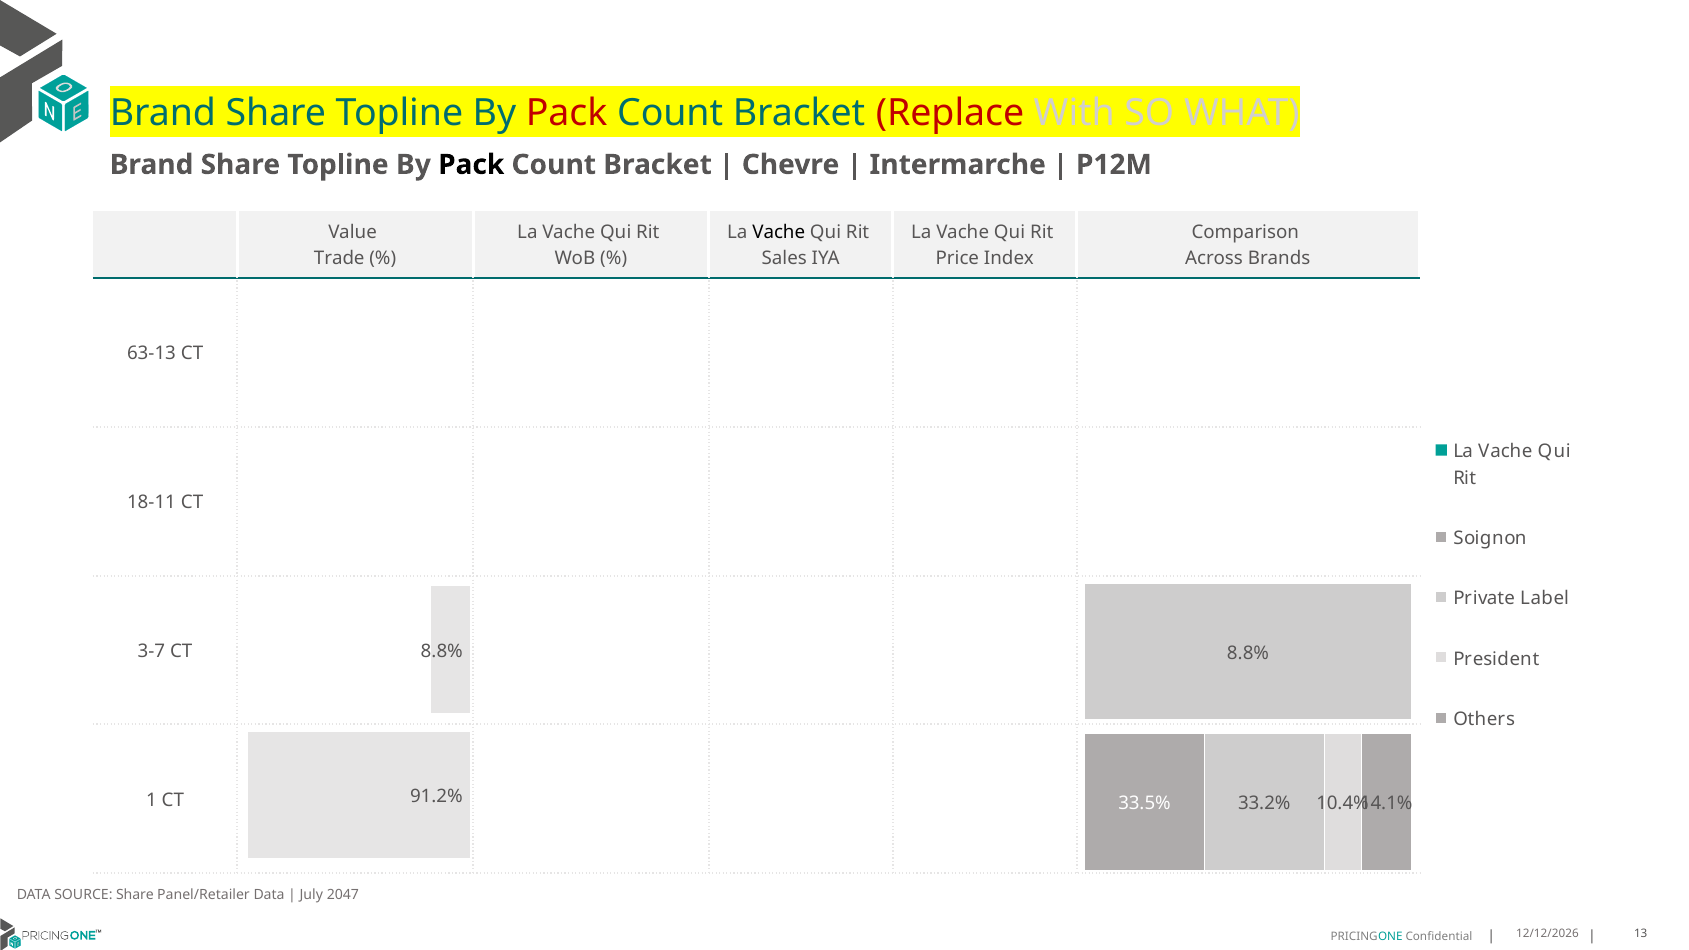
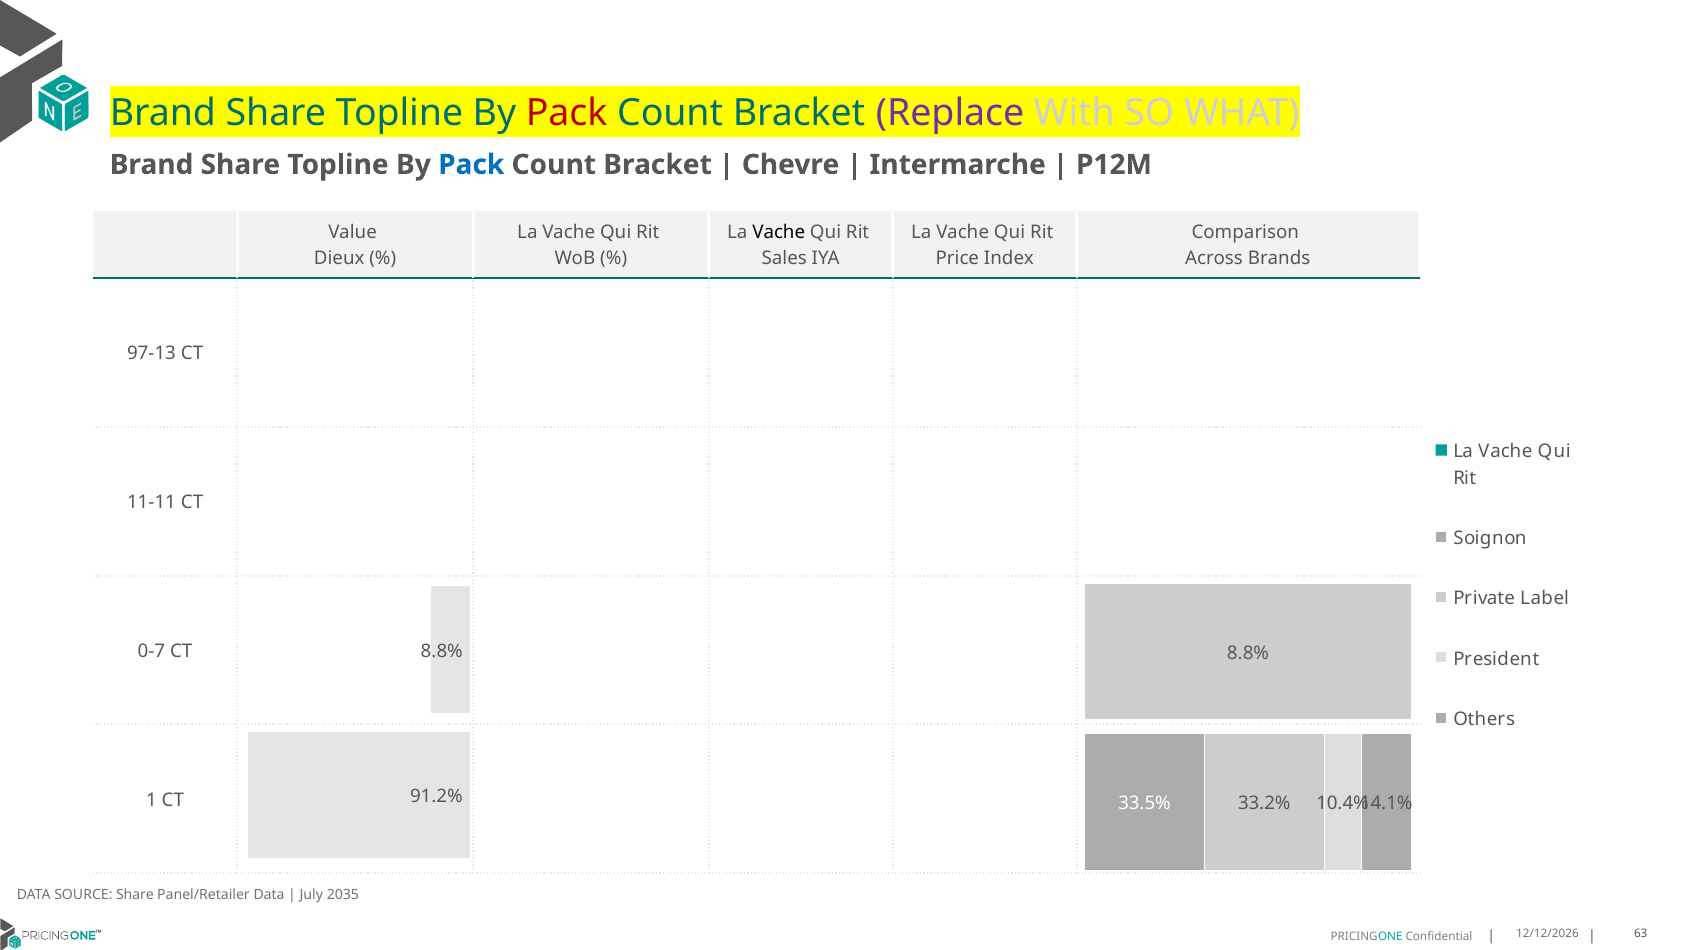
Replace colour: red -> purple (950, 114)
Pack colour: black -> blue (471, 165)
Trade: Trade -> Dieux (339, 258)
63-13: 63-13 -> 97-13 (151, 353)
18-11: 18-11 -> 11-11 (151, 502)
3-7: 3-7 -> 0-7 (151, 651)
2047: 2047 -> 2035 (343, 895)
13: 13 -> 63 (1641, 934)
